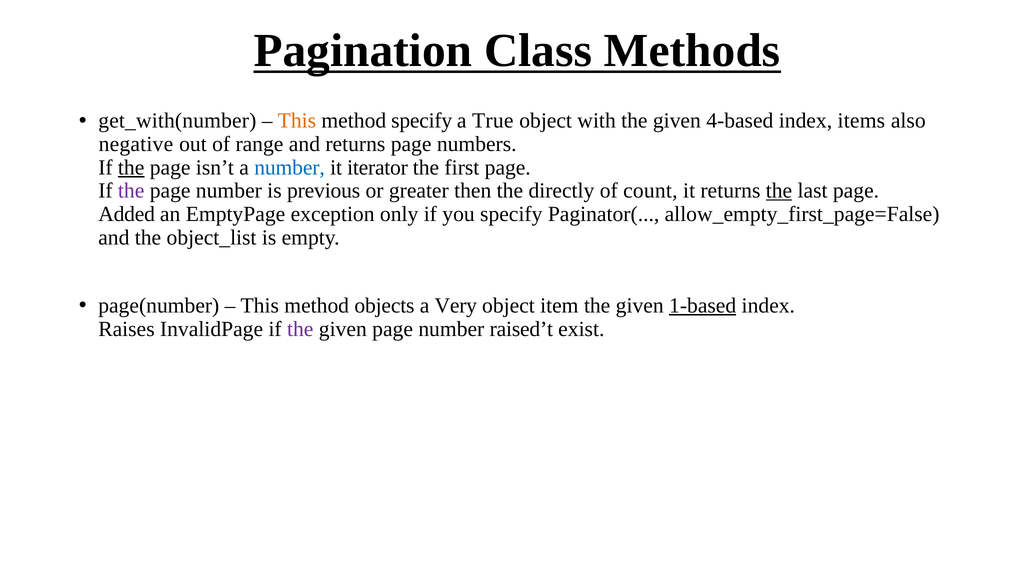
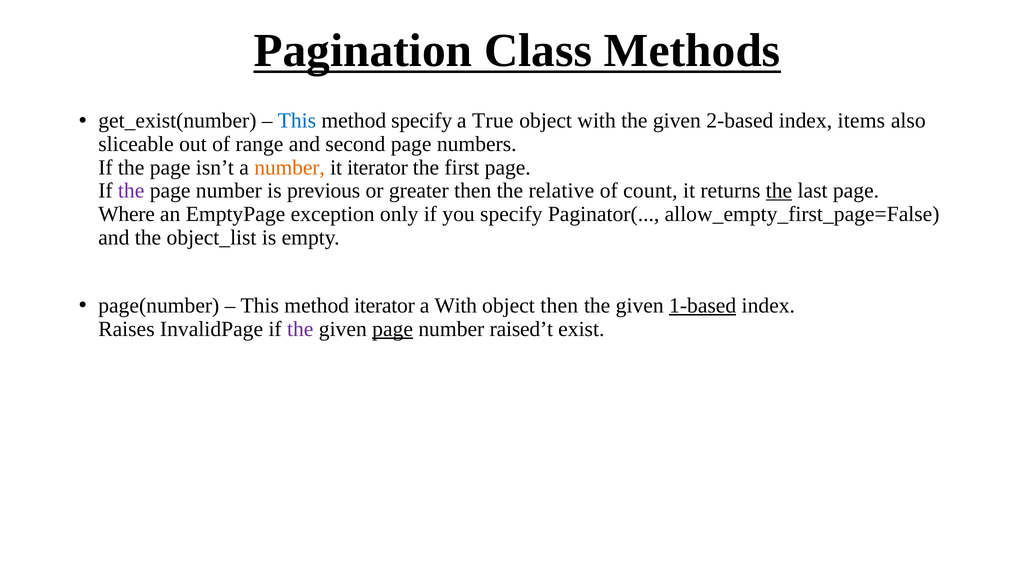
get_with(number: get_with(number -> get_exist(number (177, 121)
This colour: orange -> blue (297, 121)
4-based: 4-based -> 2-based (740, 121)
negative: negative -> sliceable (136, 144)
and returns: returns -> second (355, 144)
the underline: present -> none (131, 168)
number colour: blue -> orange (290, 168)
directly: directly -> relative (561, 191)
Added: Added -> Where (127, 214)
method objects: objects -> iterator (384, 306)
a Very: Very -> With (456, 306)
object item: item -> then (559, 306)
page underline: none -> present (393, 329)
